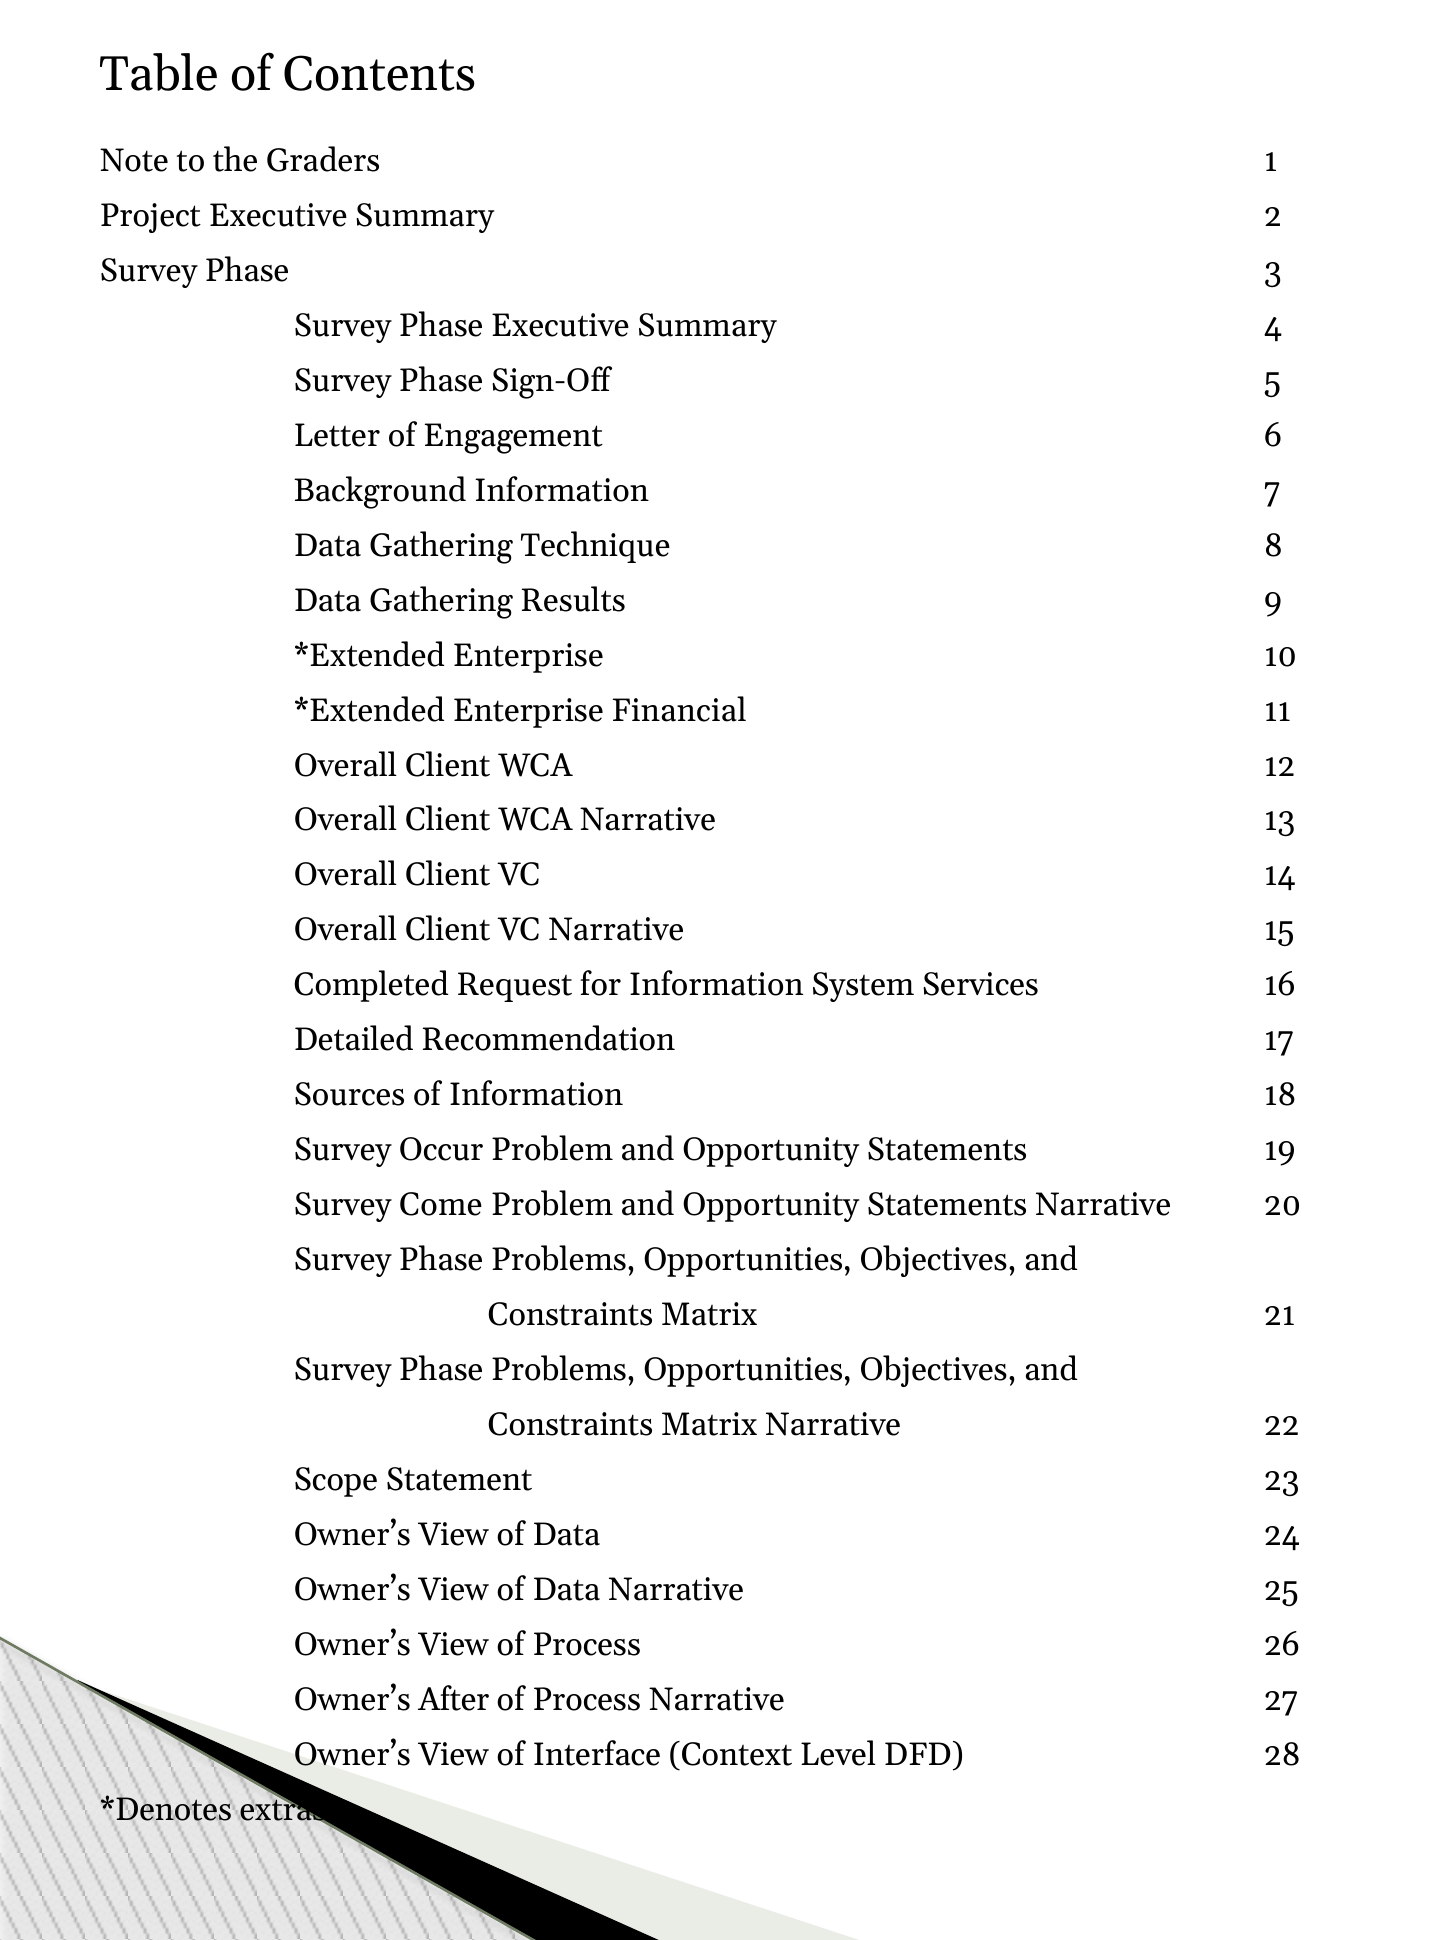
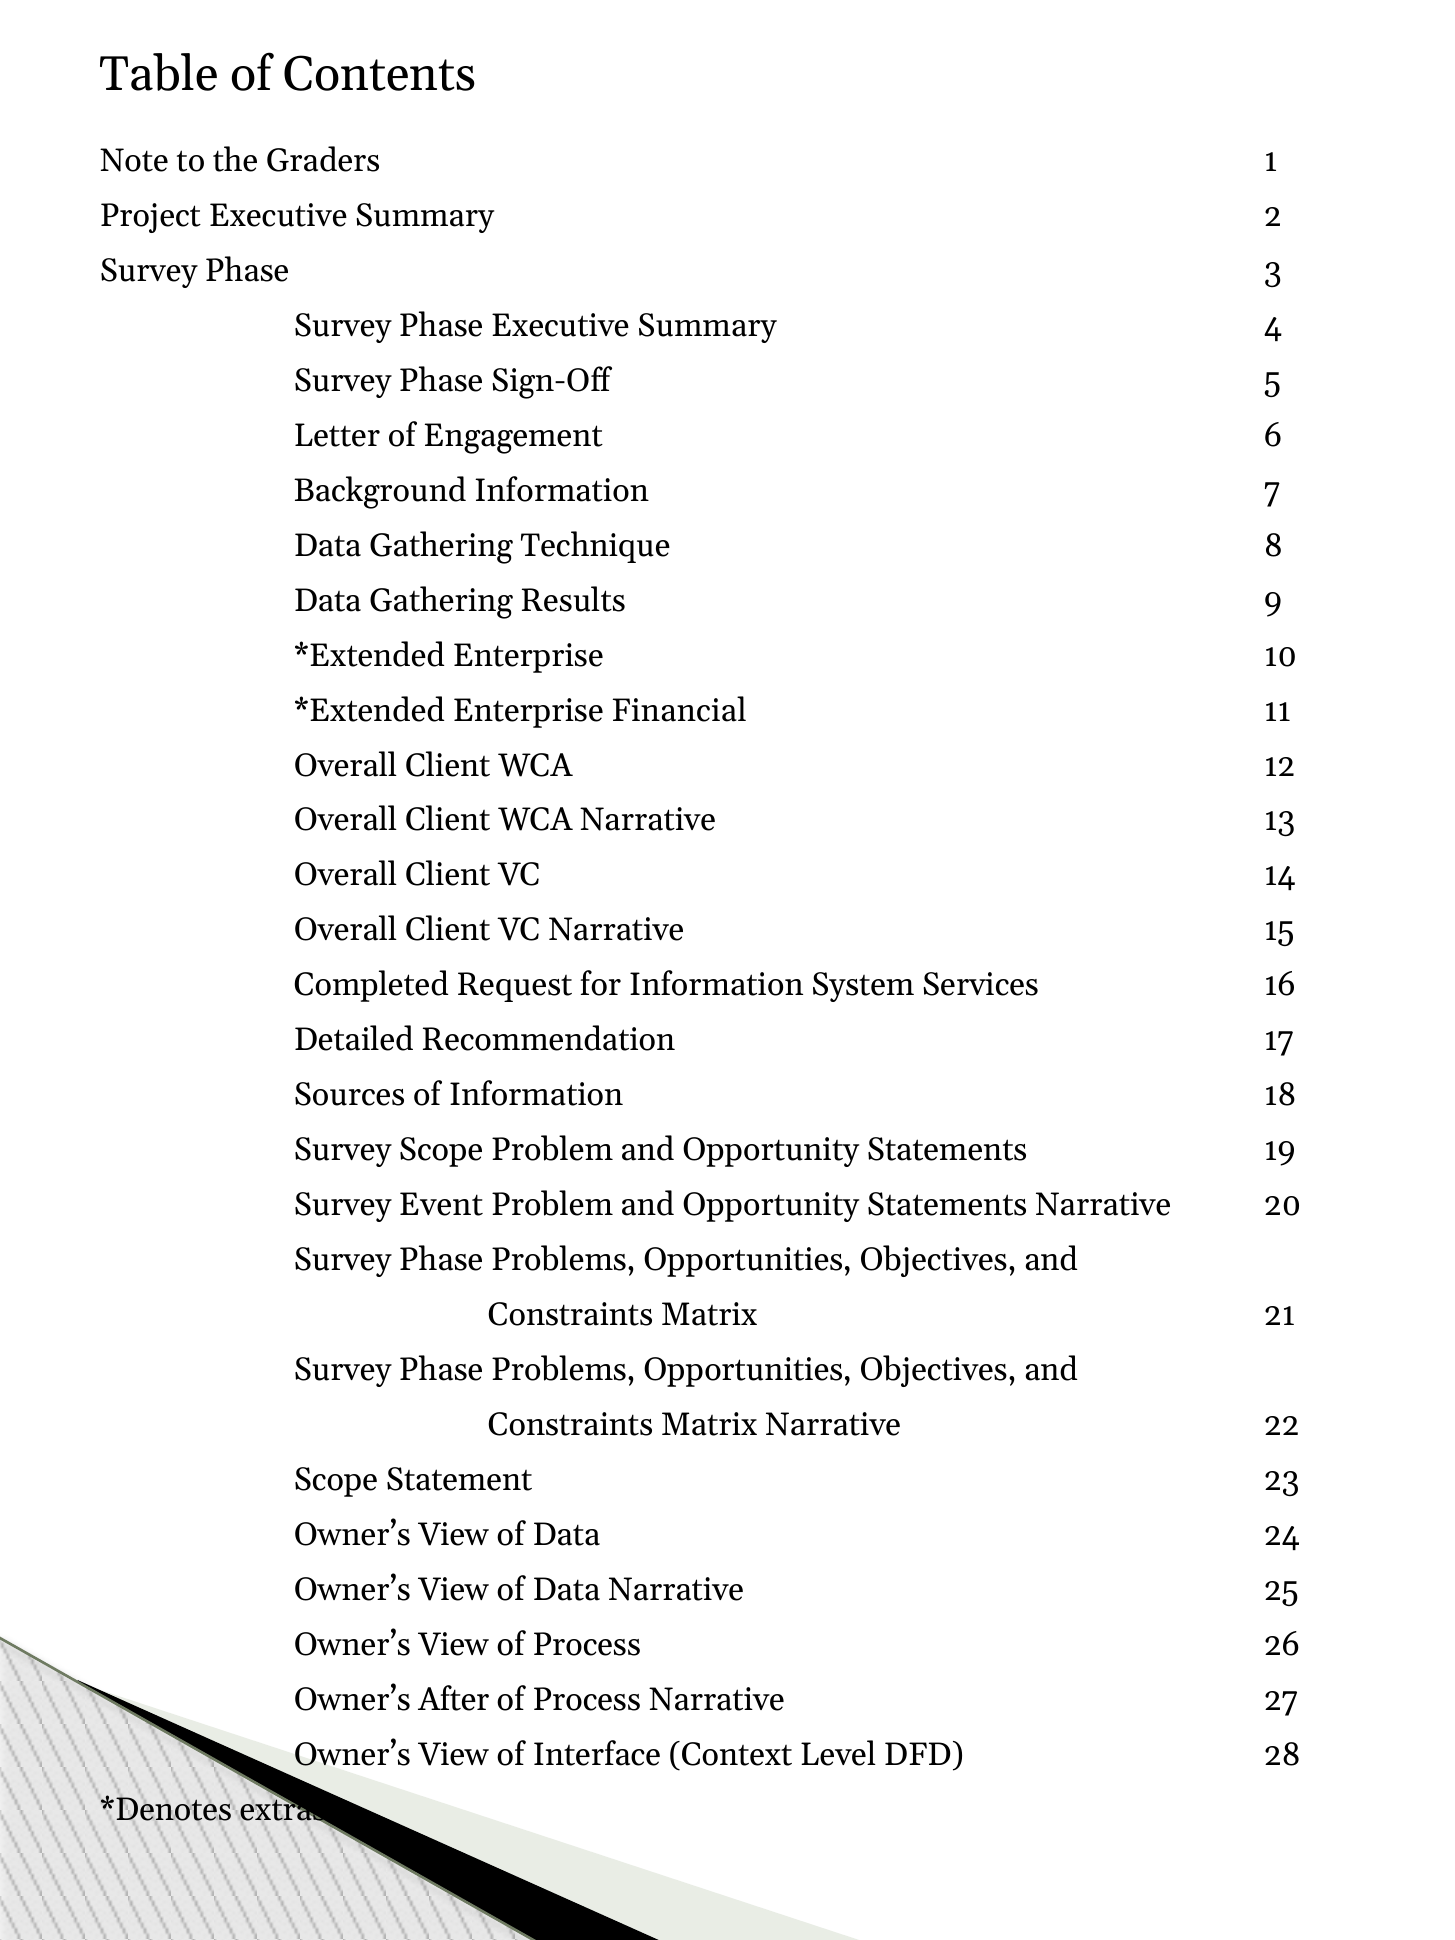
Survey Occur: Occur -> Scope (441, 1150)
Come: Come -> Event (441, 1205)
